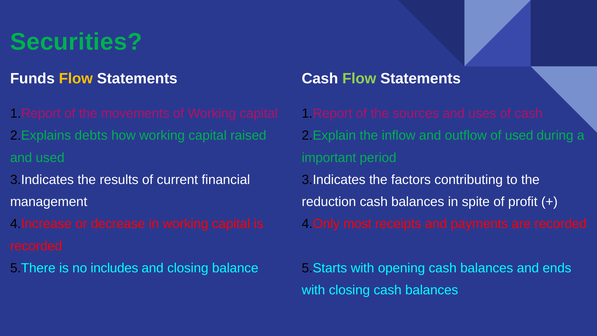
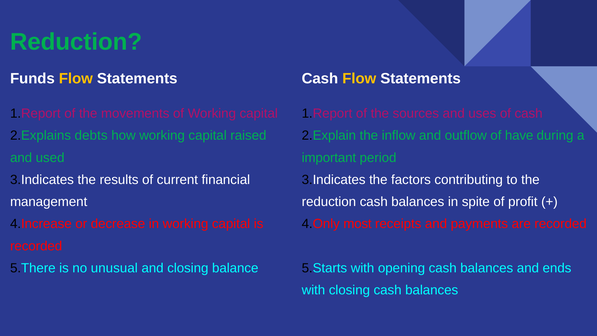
Securities: Securities -> Reduction (76, 42)
Flow colour: light green -> yellow (359, 78)
of used: used -> have (519, 135)
includes: includes -> unusual (114, 268)
